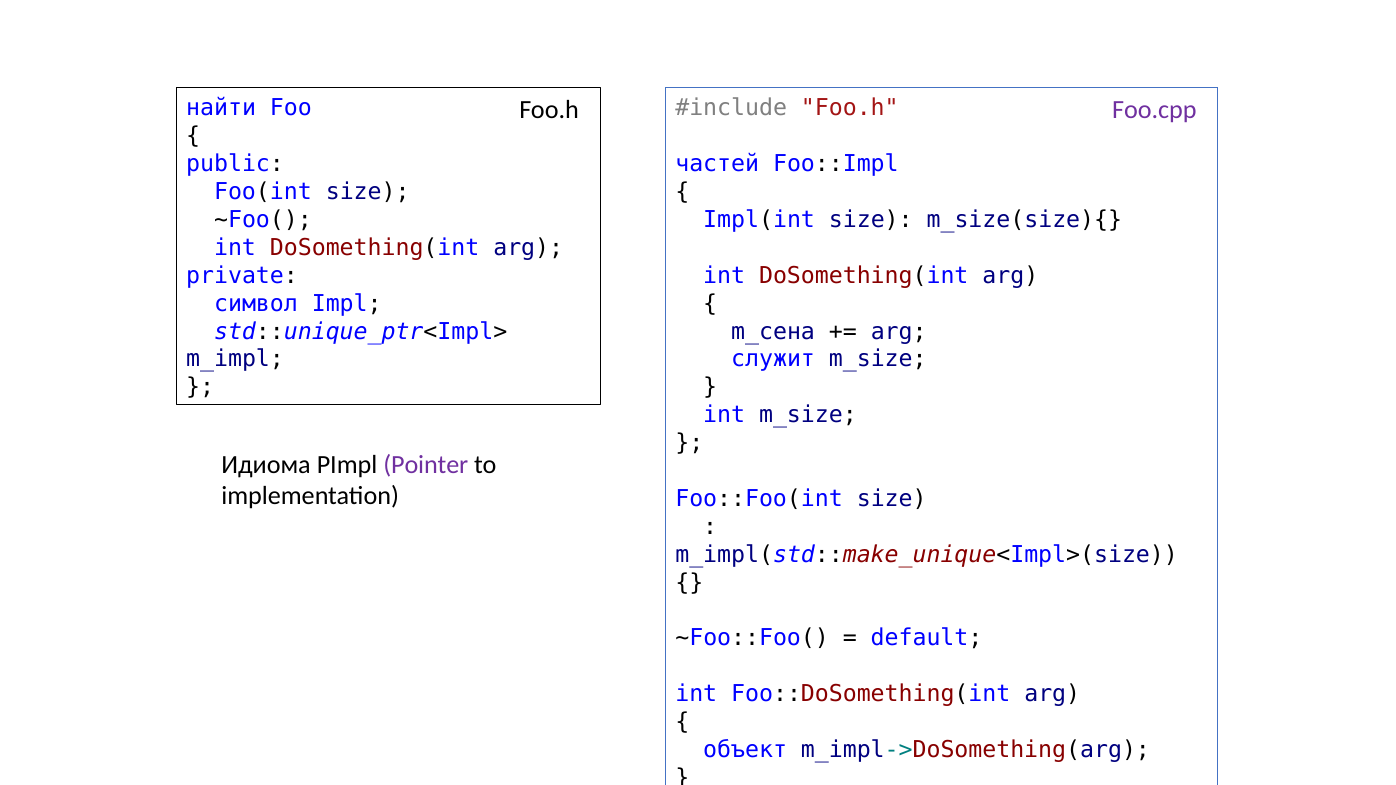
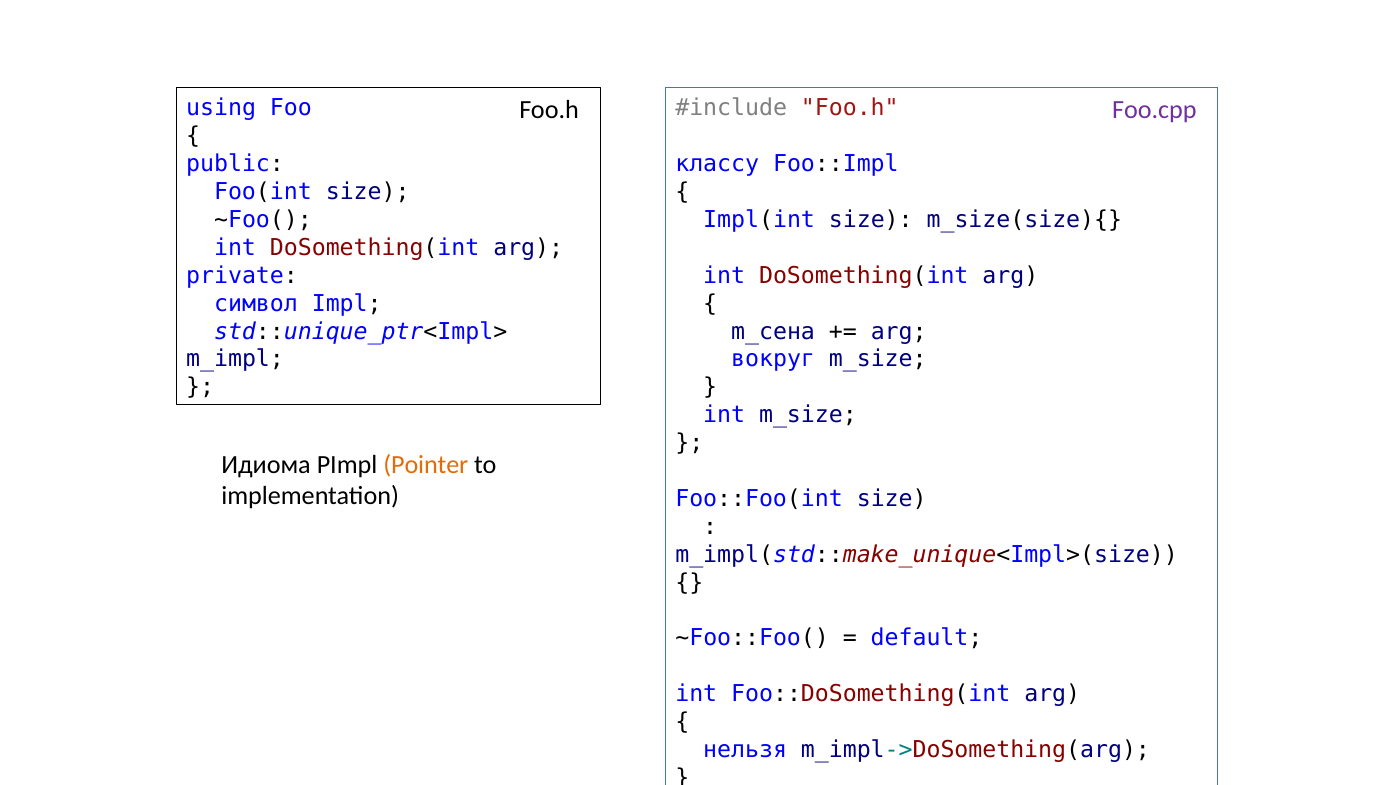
найти: найти -> using (221, 108)
частей: частей -> классу (717, 164)
служит: служит -> вокруг (773, 359)
Pointer colour: purple -> orange (426, 465)
объект: объект -> нельзя (745, 750)
